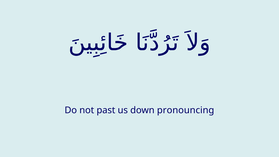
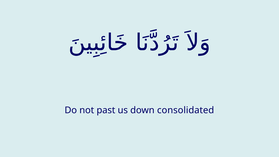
pronouncing: pronouncing -> consolidated (186, 110)
